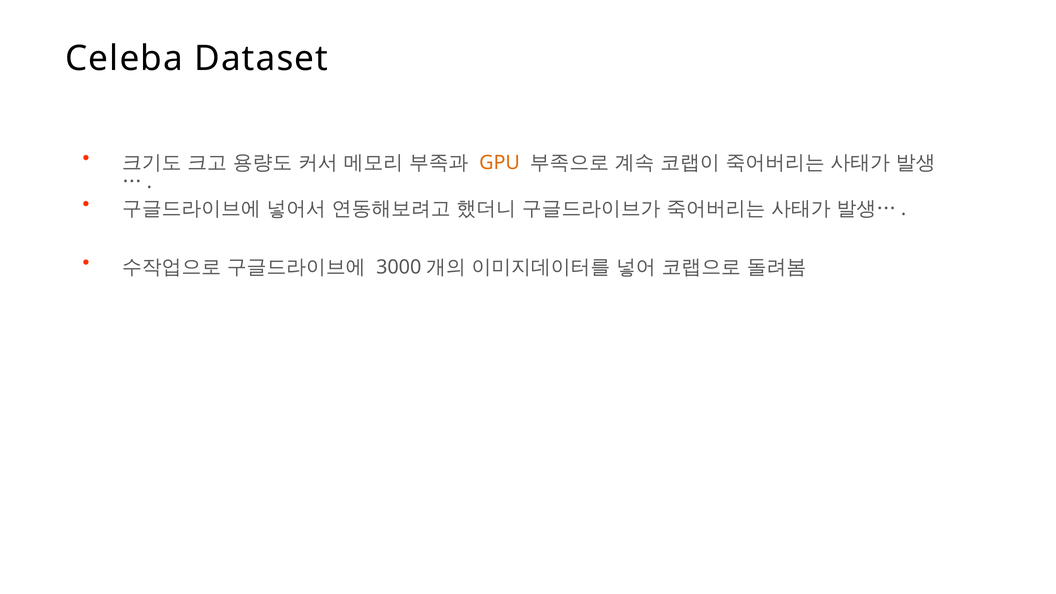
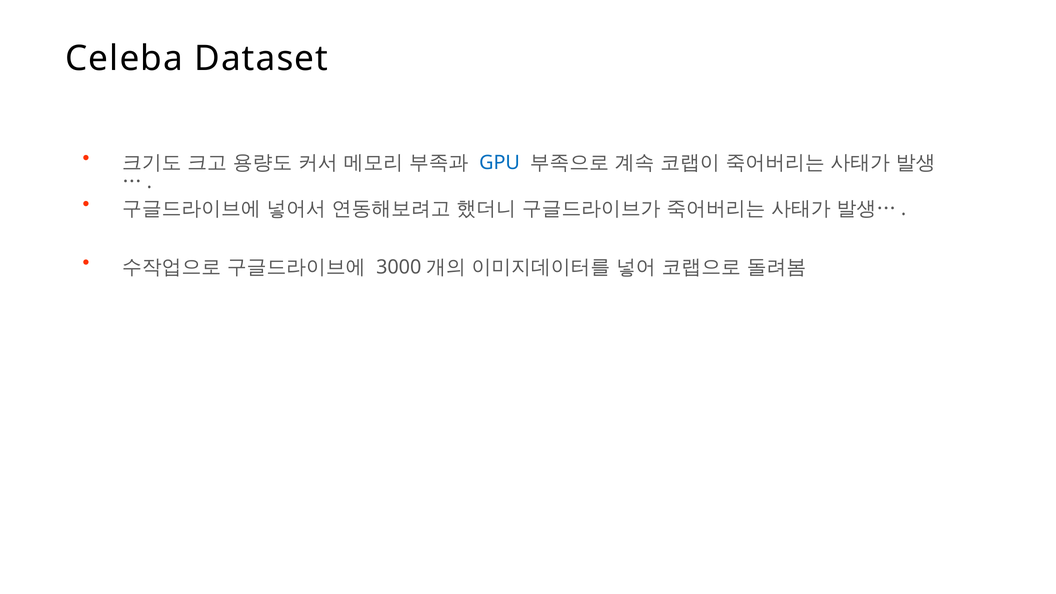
GPU colour: orange -> blue (500, 163)
